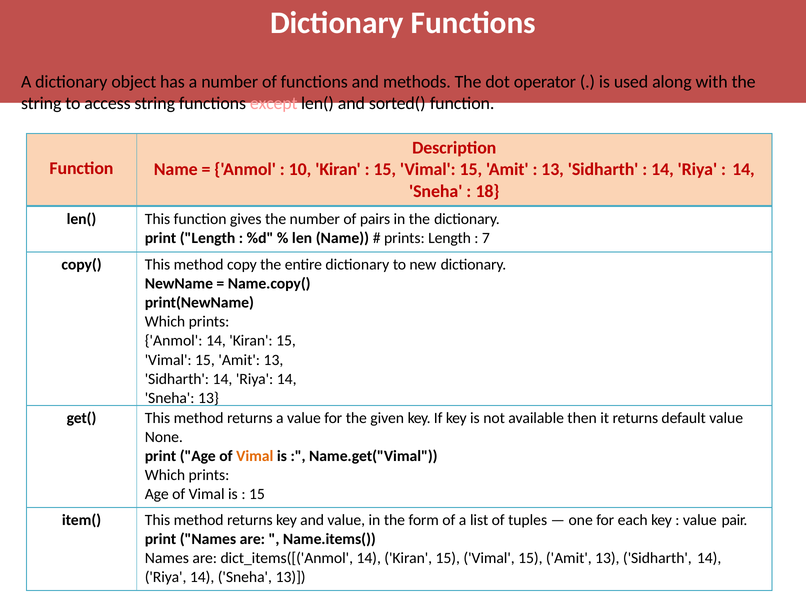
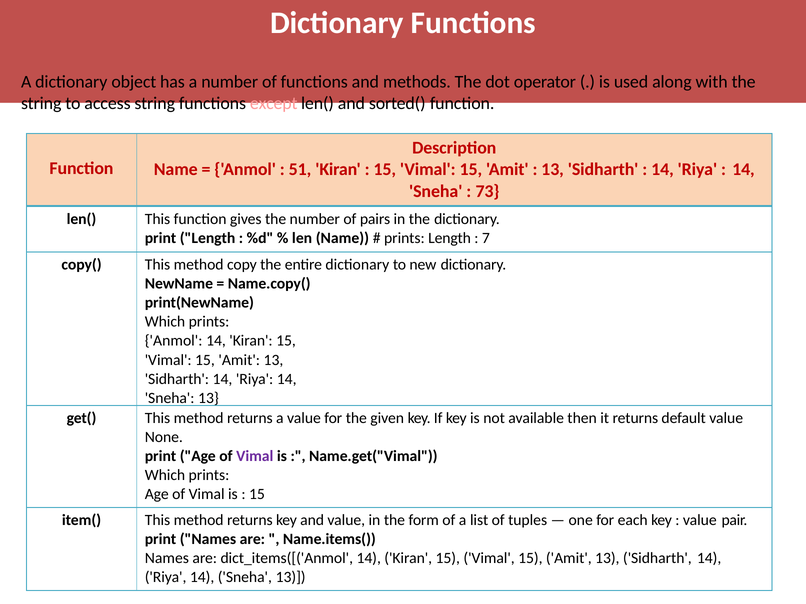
10: 10 -> 51 (300, 170)
18: 18 -> 73 (488, 192)
Vimal colour: orange -> purple (255, 457)
